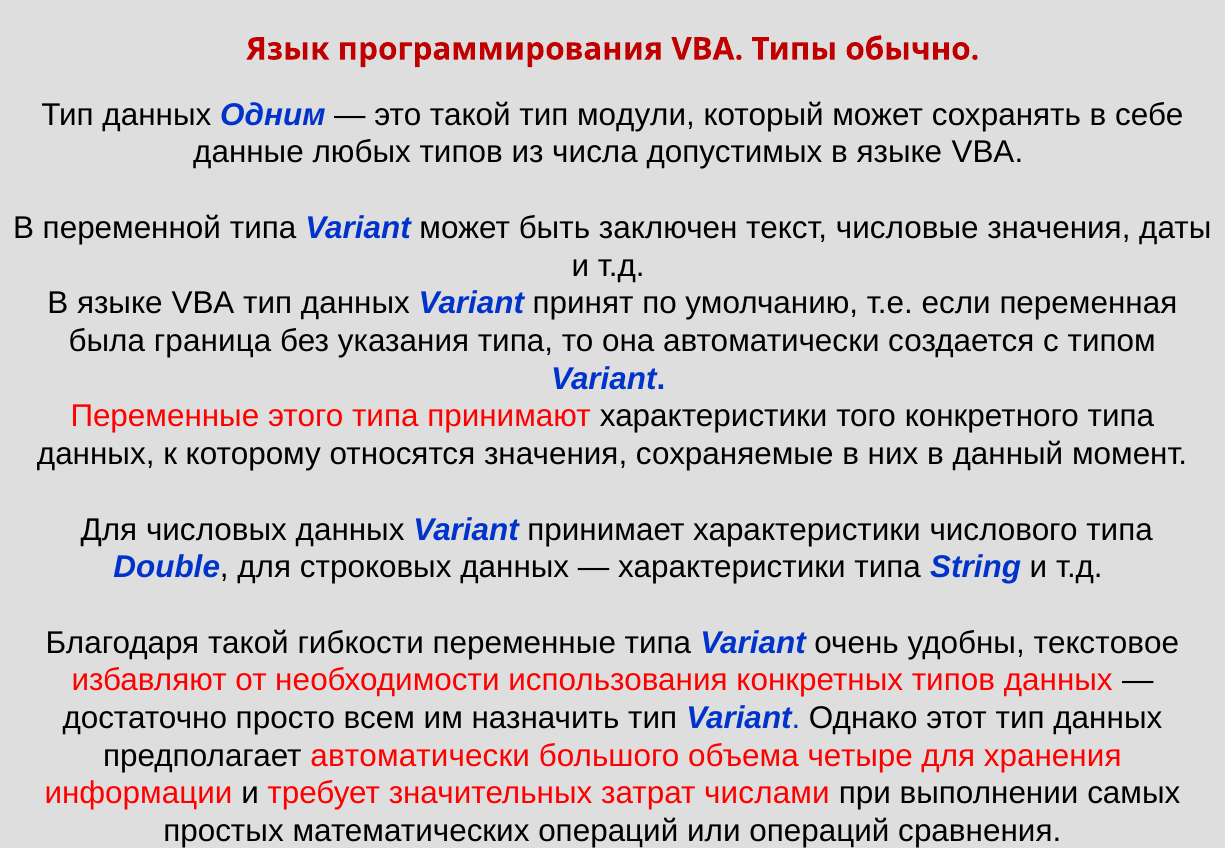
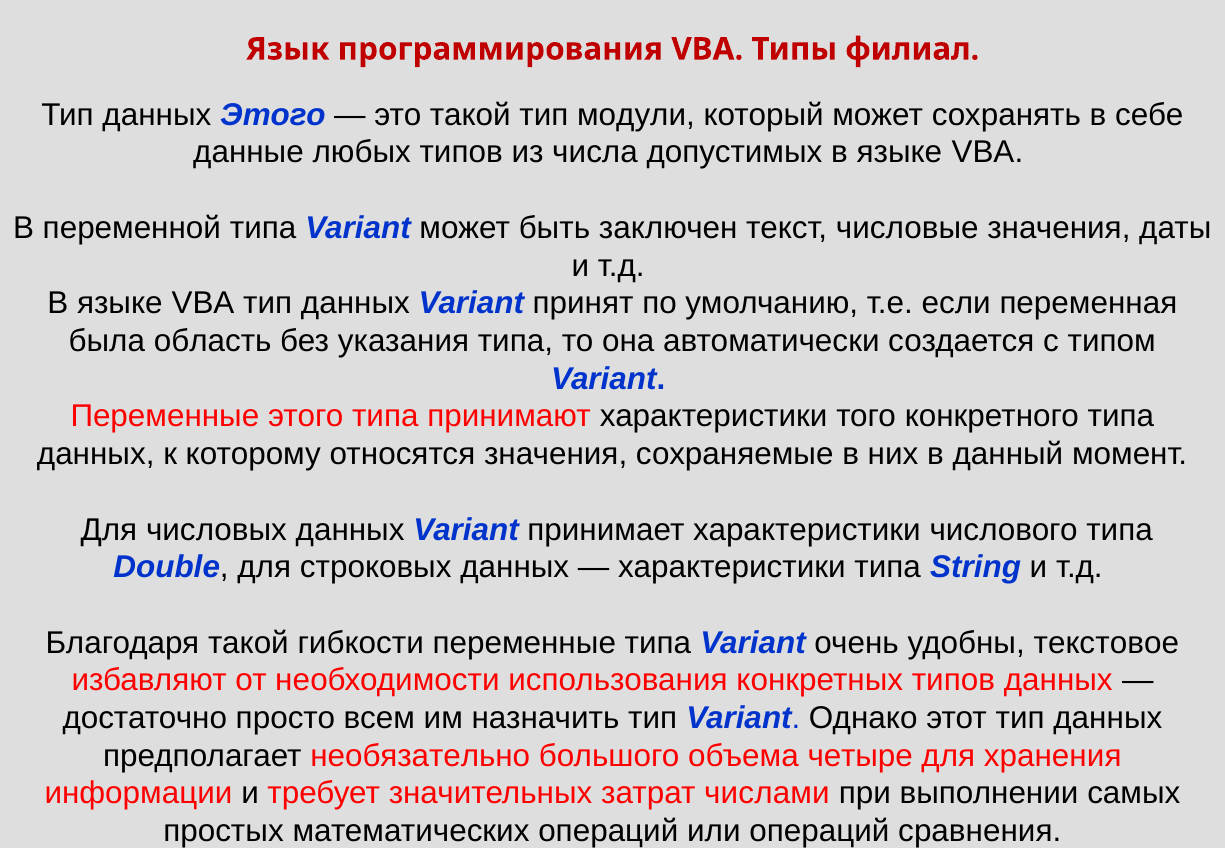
обычно: обычно -> филиал (912, 49)
данных Одним: Одним -> Этого (273, 115)
граница: граница -> область (213, 341)
предполагает автоматически: автоматически -> необязательно (420, 756)
